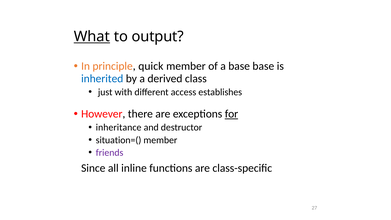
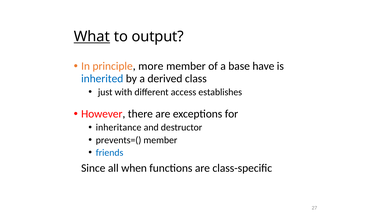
quick: quick -> more (151, 66)
base base: base -> have (263, 66)
for underline: present -> none (231, 114)
situation=(: situation=( -> prevents=( (119, 140)
friends colour: purple -> blue (110, 153)
inline: inline -> when (134, 168)
